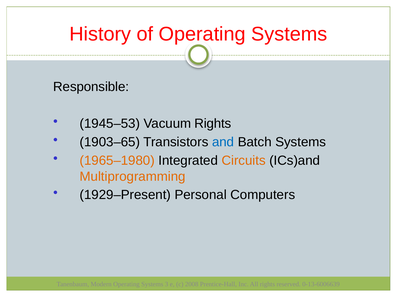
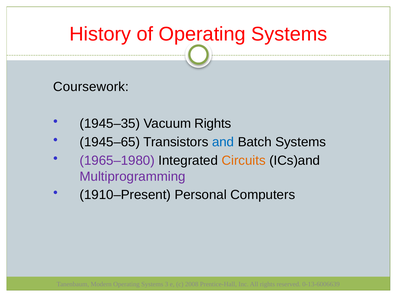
Responsible: Responsible -> Coursework (91, 87)
1945–53: 1945–53 -> 1945–35 (110, 124)
1903–65: 1903–65 -> 1945–65 (110, 142)
1965–1980 colour: orange -> purple (117, 161)
Multiprogramming colour: orange -> purple (133, 177)
1929–Present: 1929–Present -> 1910–Present (125, 195)
